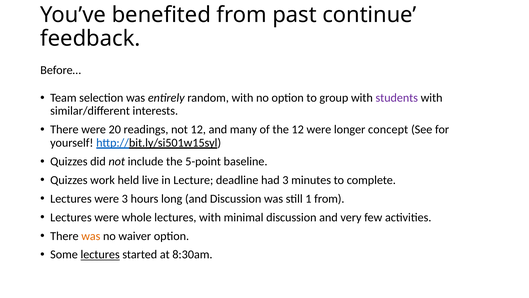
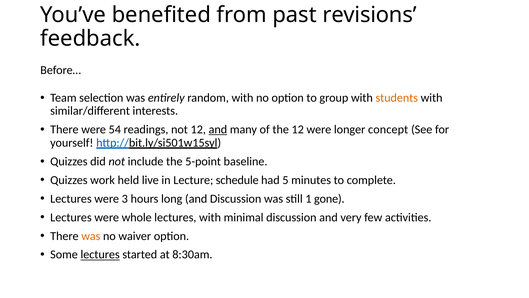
continue: continue -> revisions (370, 15)
students colour: purple -> orange (397, 98)
20: 20 -> 54 (115, 129)
and underline: none -> present (218, 129)
deadline: deadline -> schedule (237, 180)
had 3: 3 -> 5 (285, 180)
1 from: from -> gone (329, 198)
